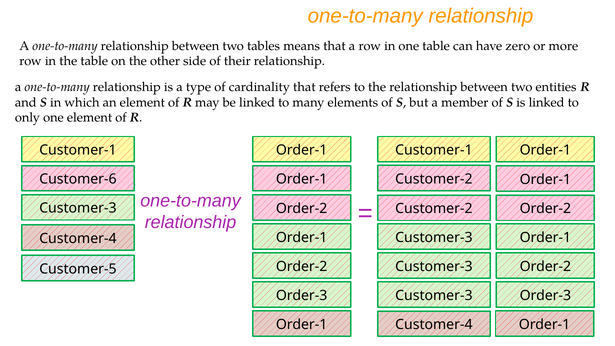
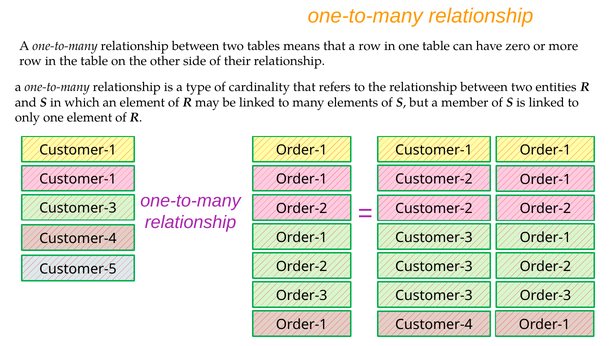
Customer-6: Customer-6 -> Customer-1 (78, 179)
